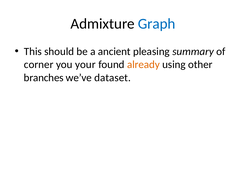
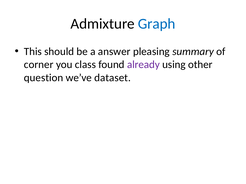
ancient: ancient -> answer (114, 52)
your: your -> class (85, 65)
already colour: orange -> purple (143, 65)
branches: branches -> question (44, 78)
